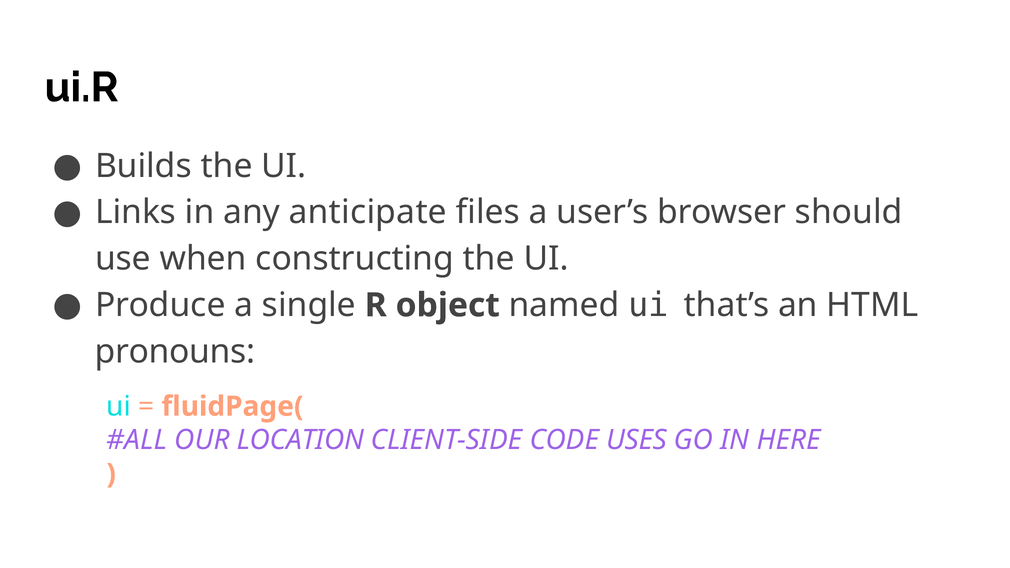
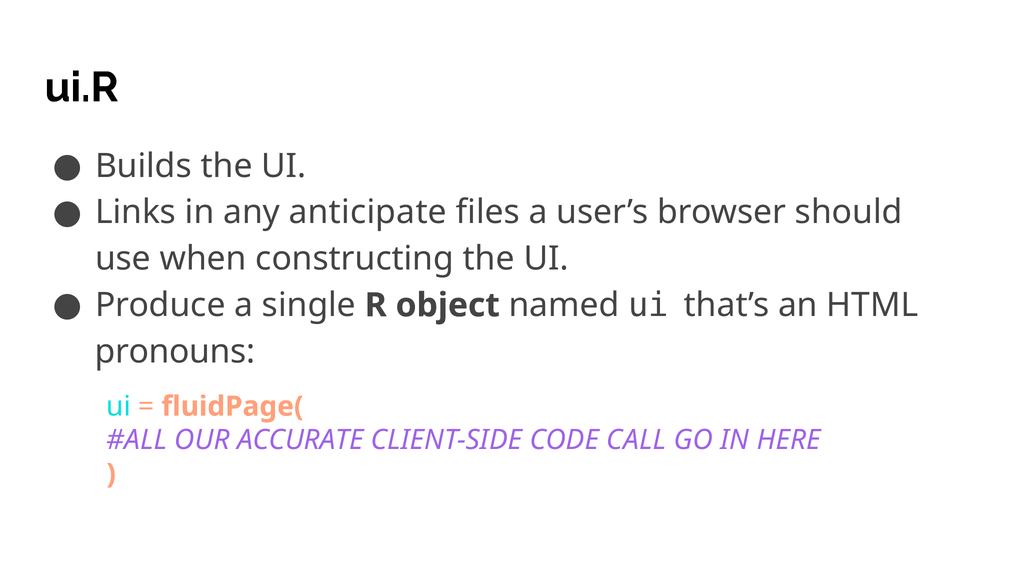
LOCATION: LOCATION -> ACCURATE (300, 440)
USES: USES -> CALL (636, 440)
